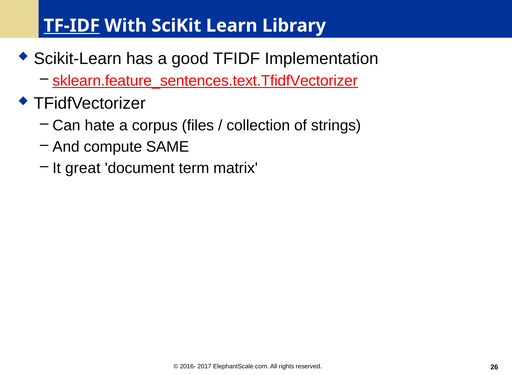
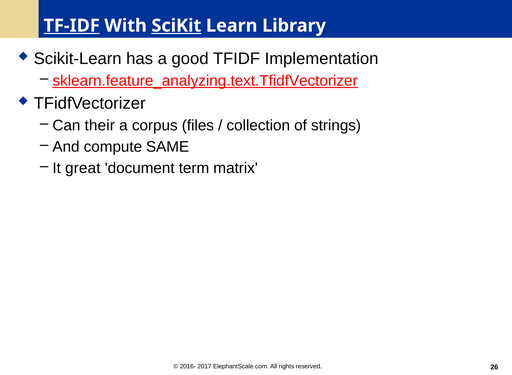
SciKit underline: none -> present (176, 26)
sklearn.feature_sentences.text.TfidfVectorizer: sklearn.feature_sentences.text.TfidfVectorizer -> sklearn.feature_analyzing.text.TfidfVectorizer (205, 81)
hate: hate -> their (100, 125)
